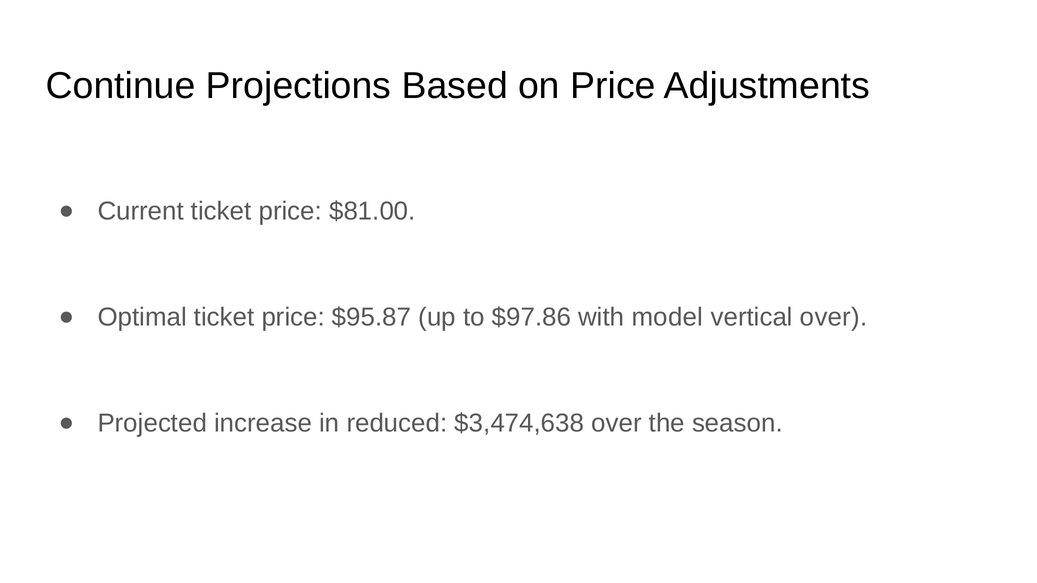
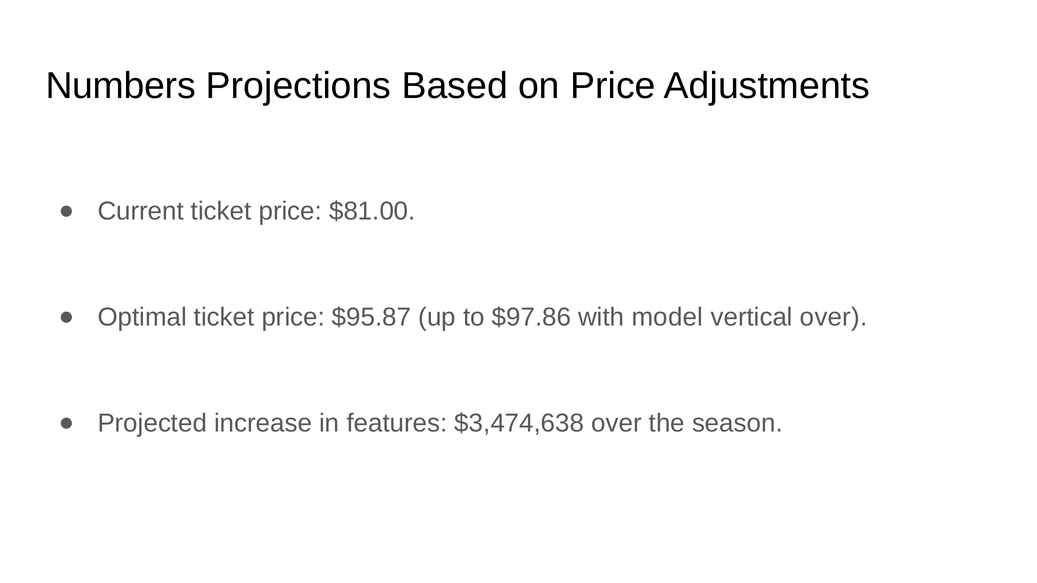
Continue: Continue -> Numbers (121, 86)
reduced: reduced -> features (397, 424)
